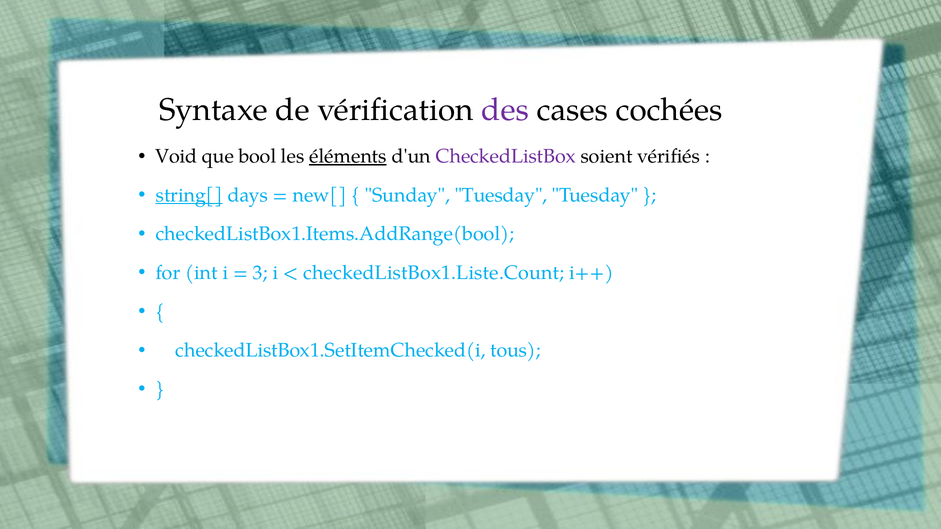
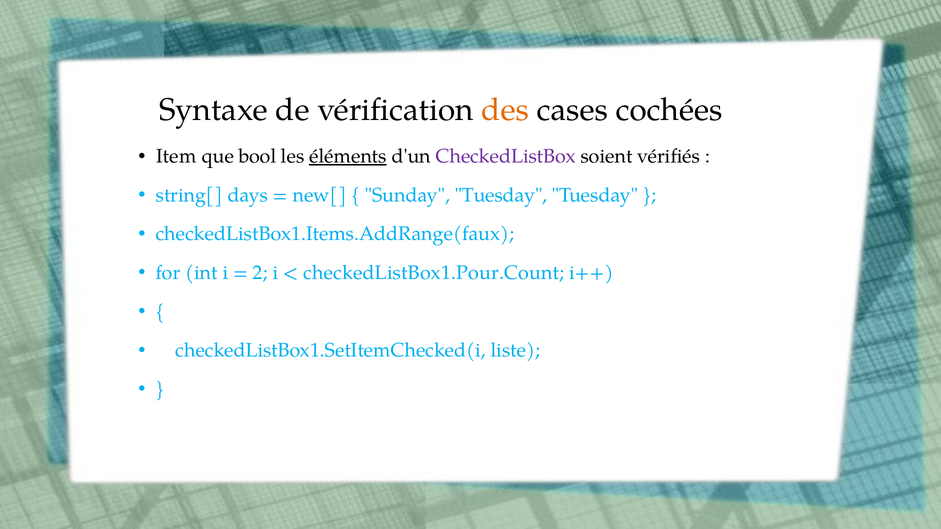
des colour: purple -> orange (505, 110)
Void: Void -> Item (176, 156)
string[ underline: present -> none (189, 195)
checkedListBox1.Items.AddRange(bool: checkedListBox1.Items.AddRange(bool -> checkedListBox1.Items.AddRange(faux (335, 234)
3: 3 -> 2 (260, 273)
checkedListBox1.Liste.Count: checkedListBox1.Liste.Count -> checkedListBox1.Pour.Count (434, 273)
tous: tous -> liste (515, 351)
